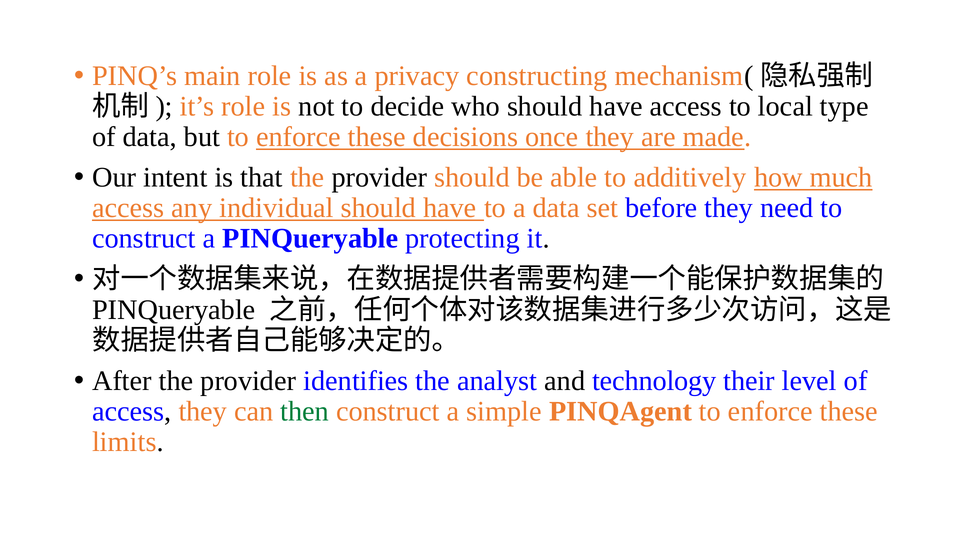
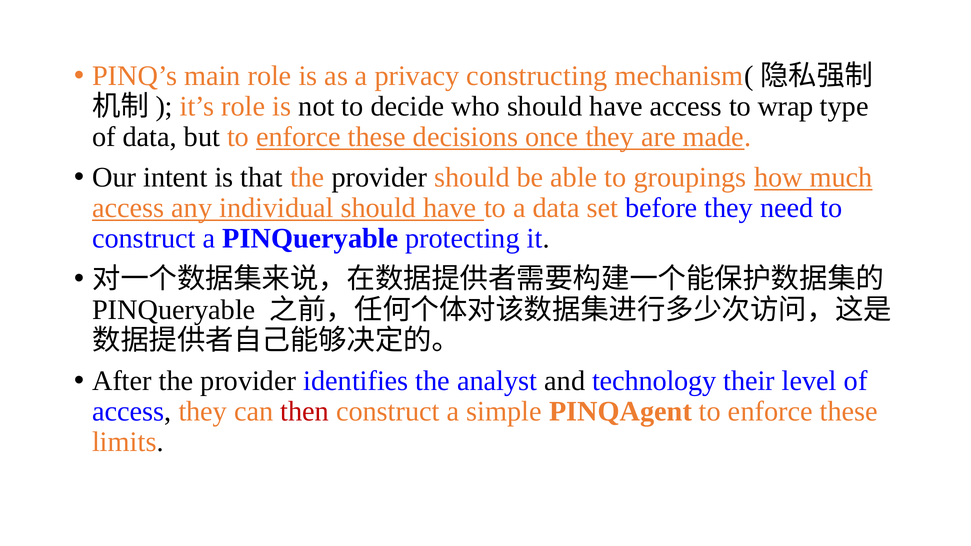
local: local -> wrap (786, 106)
additively: additively -> groupings (690, 178)
then colour: green -> red (305, 411)
